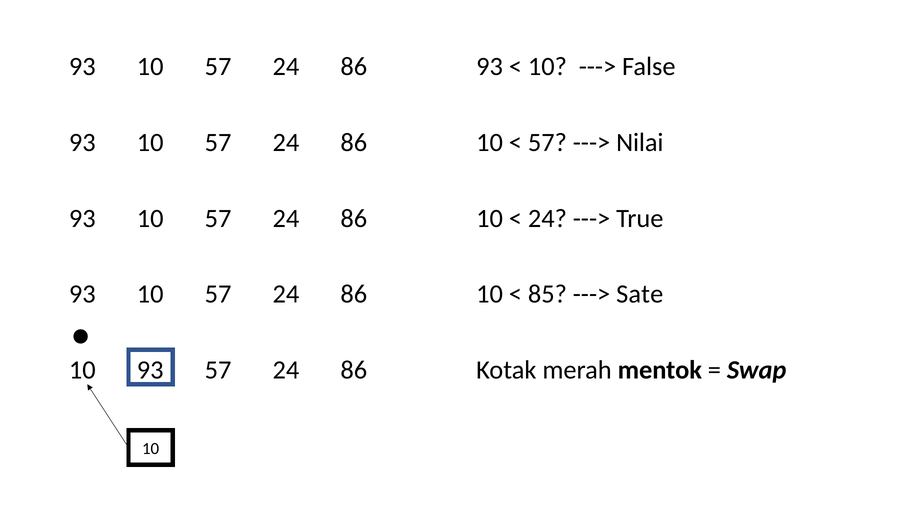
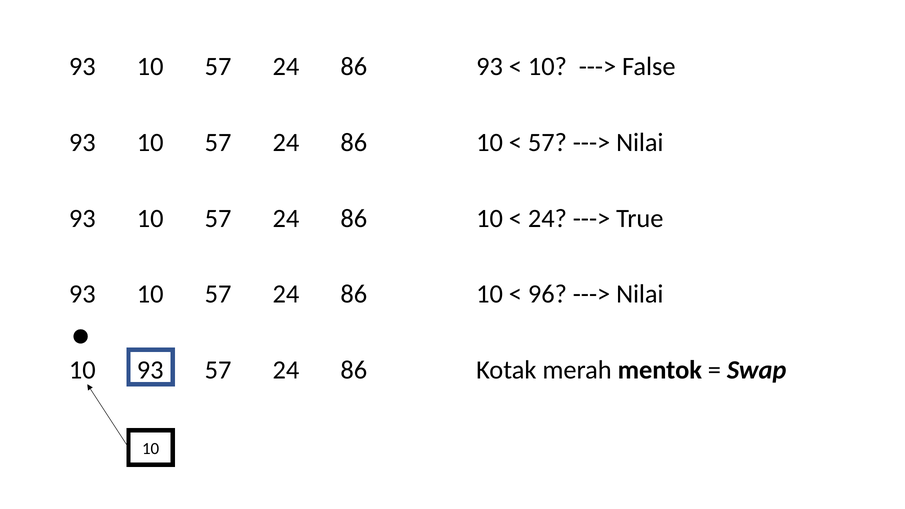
85: 85 -> 96 (547, 294)
Sate: Sate -> Nilai (640, 294)
